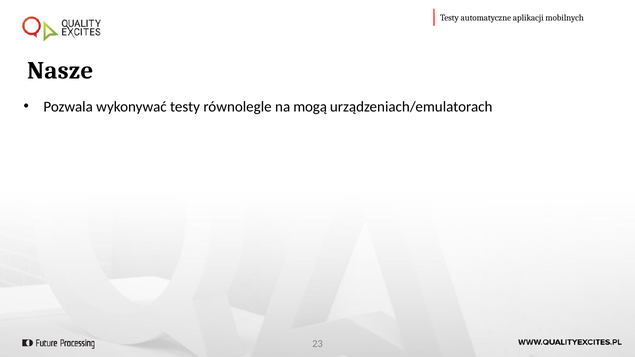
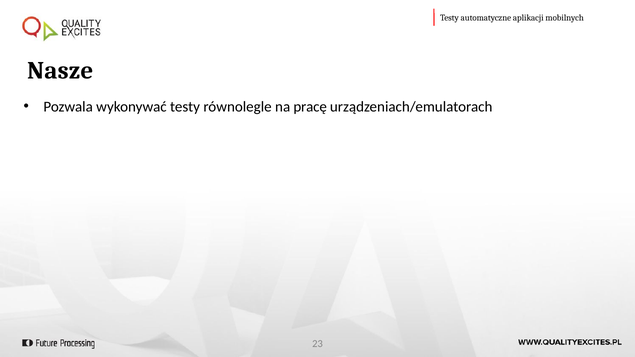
mogą: mogą -> pracę (310, 107)
